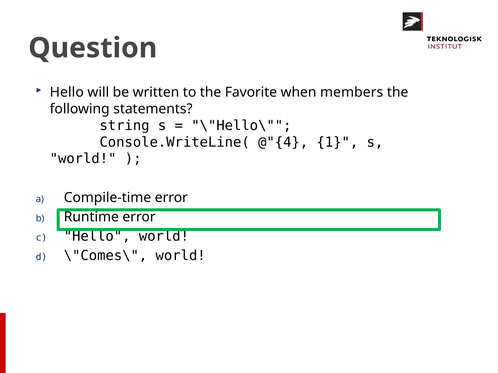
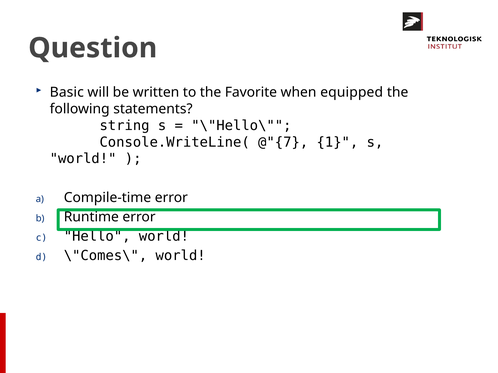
Hello: Hello -> Basic (67, 92)
members: members -> equipped (352, 92)
@"{4: @"{4 -> @"{7 (283, 142)
